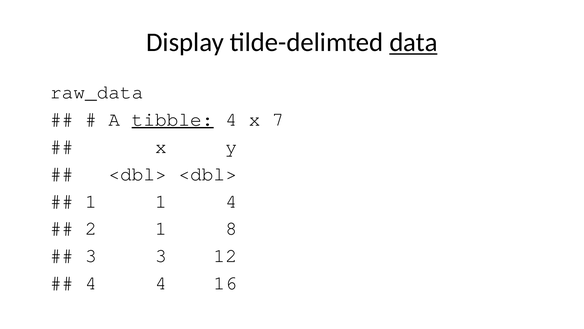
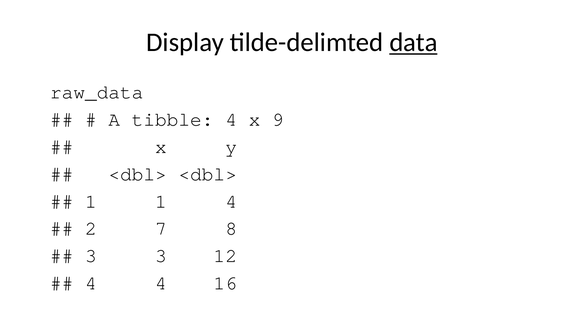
tibble underline: present -> none (173, 119)
7: 7 -> 9 (278, 119)
2 1: 1 -> 7 (161, 228)
